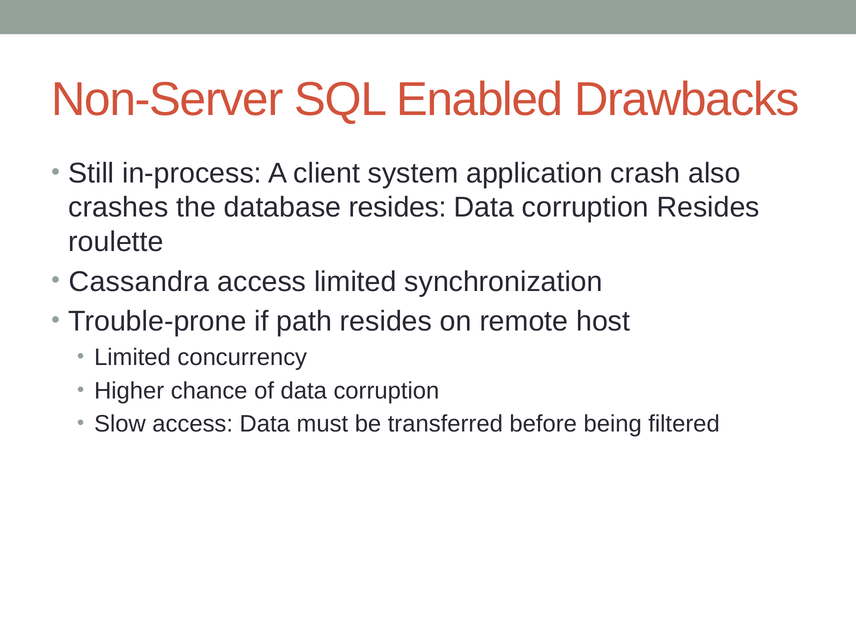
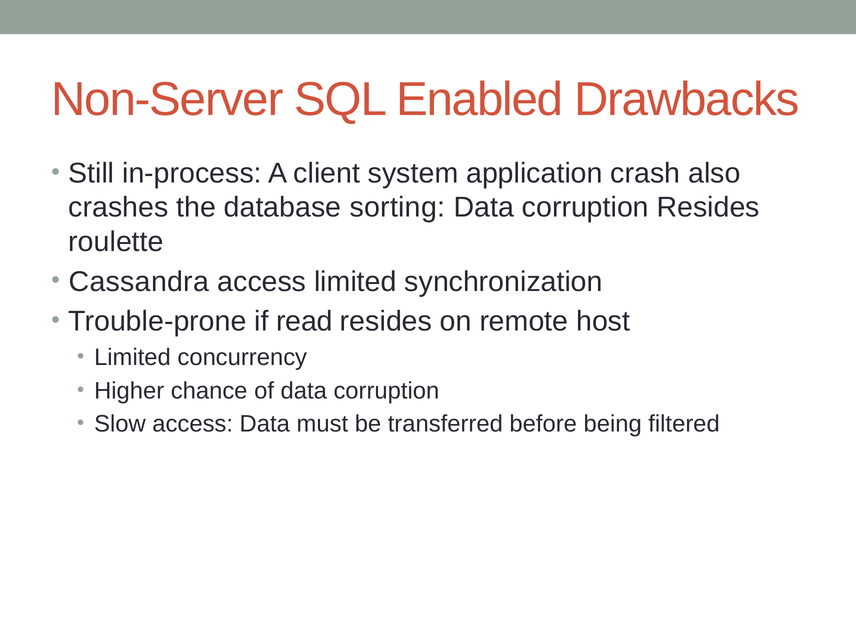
database resides: resides -> sorting (397, 207)
path: path -> read (304, 322)
